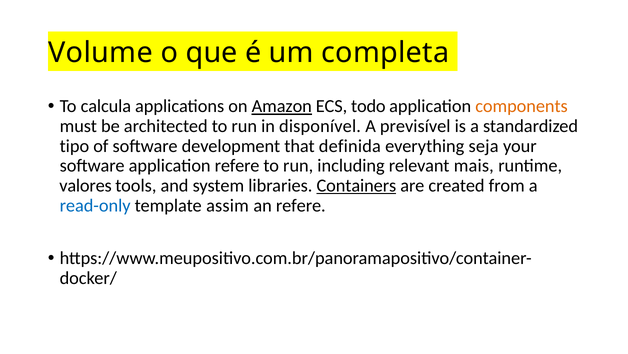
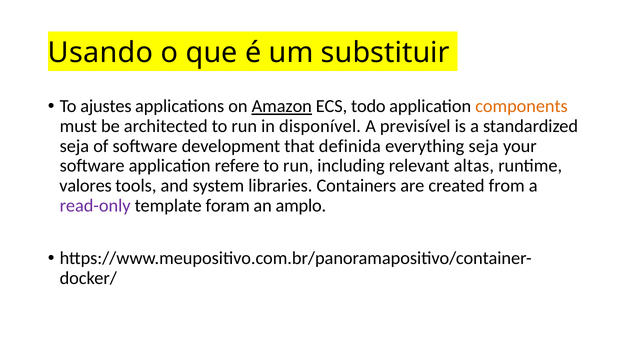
Volume: Volume -> Usando (101, 53)
completa: completa -> substituir (385, 53)
calcula: calcula -> ajustes (106, 106)
tipo: tipo -> seja (74, 146)
mais: mais -> altas (474, 166)
Containers underline: present -> none (356, 185)
read-only colour: blue -> purple (95, 205)
assim: assim -> foram (228, 205)
an refere: refere -> amplo (301, 205)
